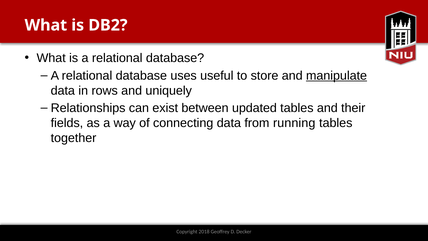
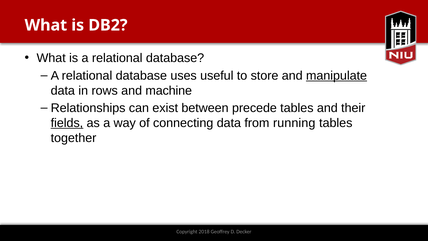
uniquely: uniquely -> machine (169, 90)
updated: updated -> precede (254, 108)
fields underline: none -> present (67, 123)
